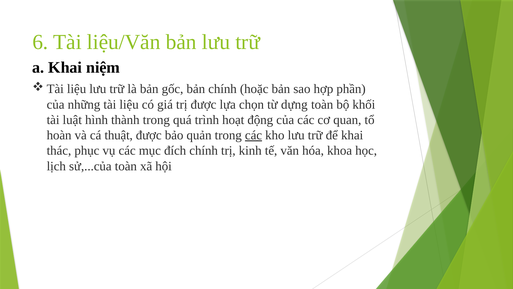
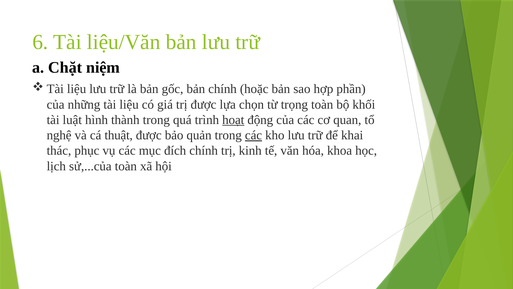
a Khai: Khai -> Chặt (65, 67)
dựng: dựng -> trọng (294, 104)
hoạt underline: none -> present (233, 120)
hoàn: hoàn -> nghệ (59, 135)
